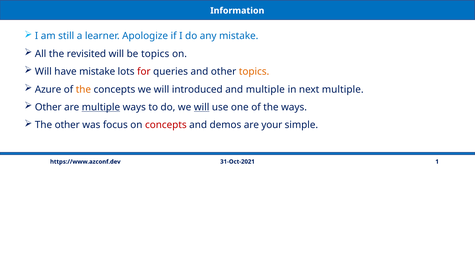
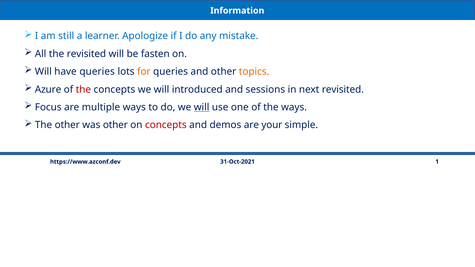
be topics: topics -> fasten (155, 54)
have mistake: mistake -> queries (97, 72)
for colour: red -> orange (144, 72)
the colour: orange -> red (83, 89)
and multiple: multiple -> sessions (265, 89)
next multiple: multiple -> revisited (343, 89)
Other: Other -> Focus (48, 107)
multiple underline: present -> none (101, 107)
was focus: focus -> other (115, 125)
